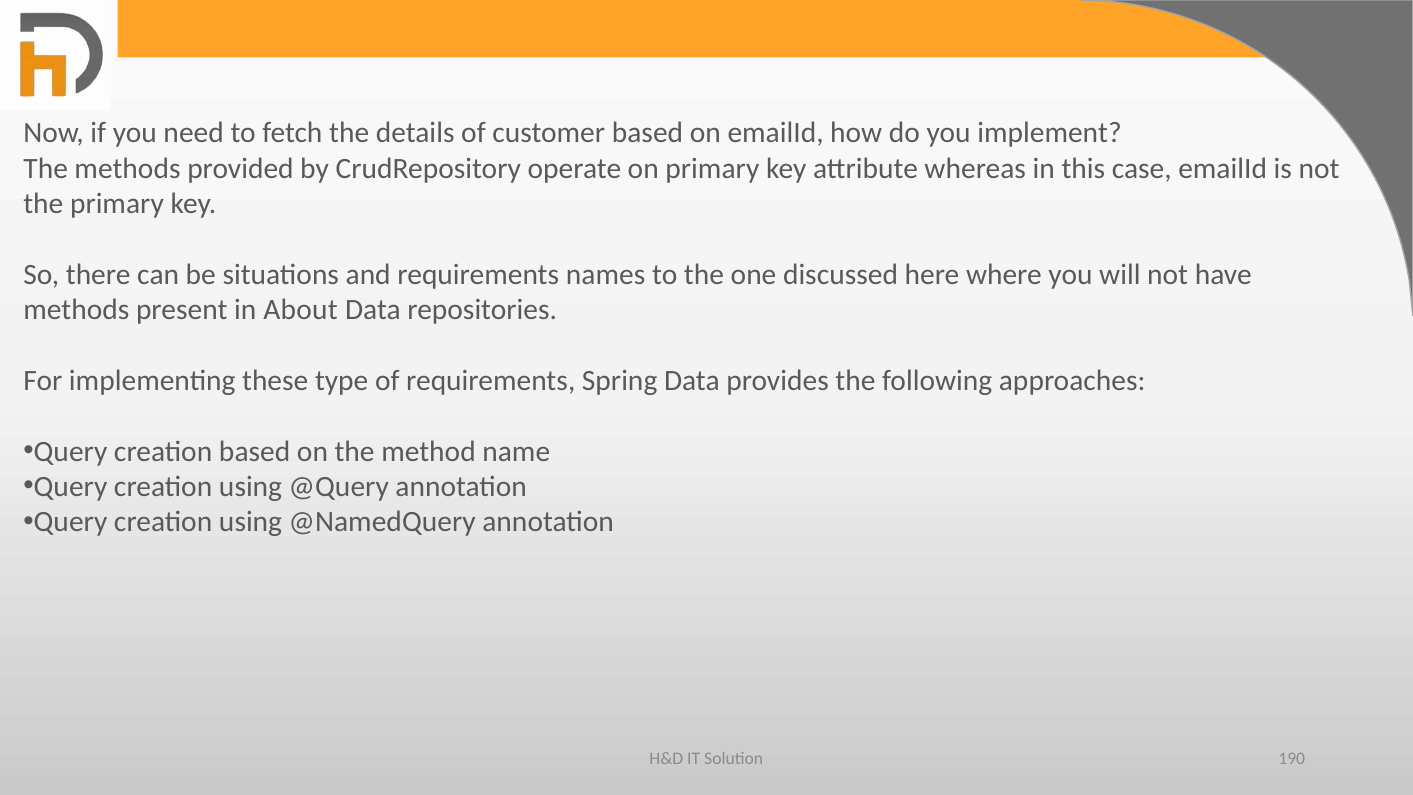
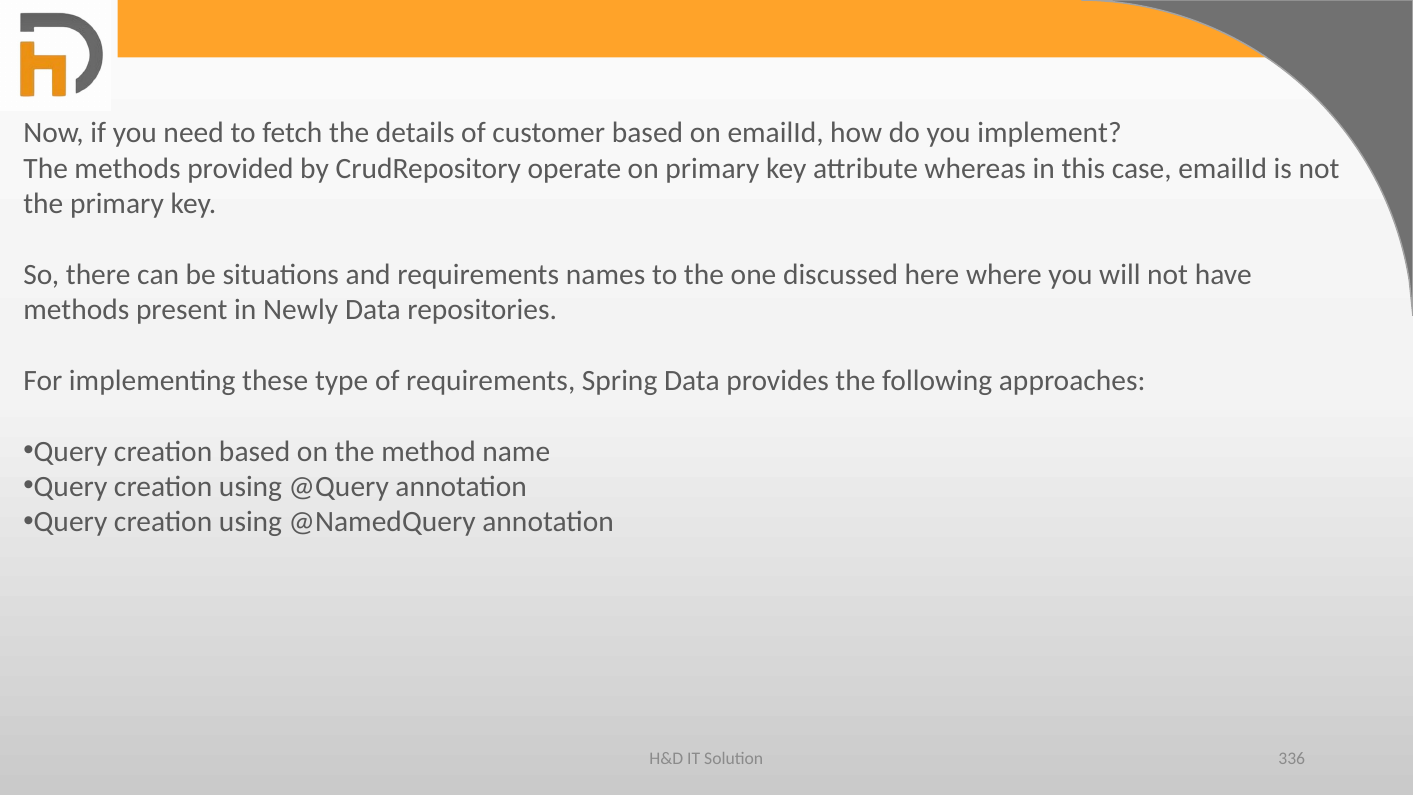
About: About -> Newly (301, 310)
190: 190 -> 336 (1292, 759)
